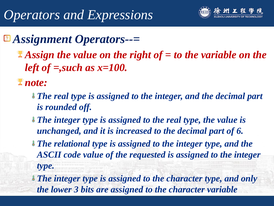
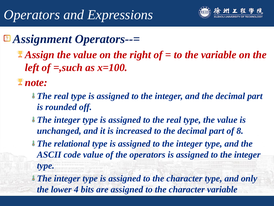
6: 6 -> 8 (240, 131)
the requested: requested -> operators (147, 154)
3: 3 -> 4 (76, 189)
